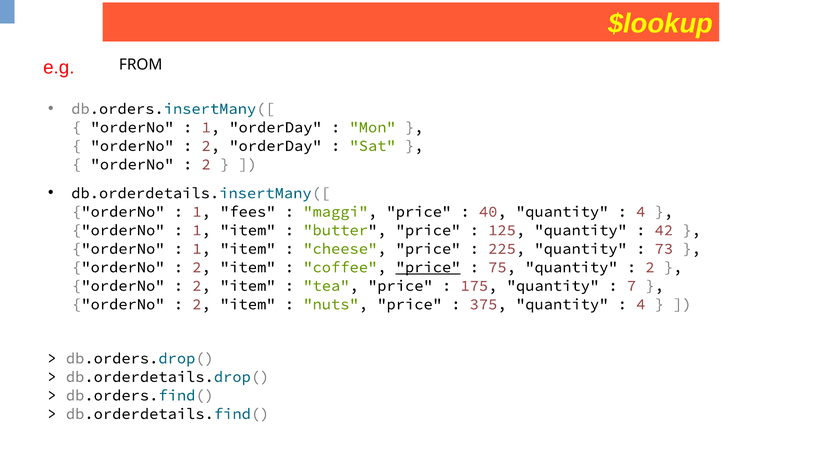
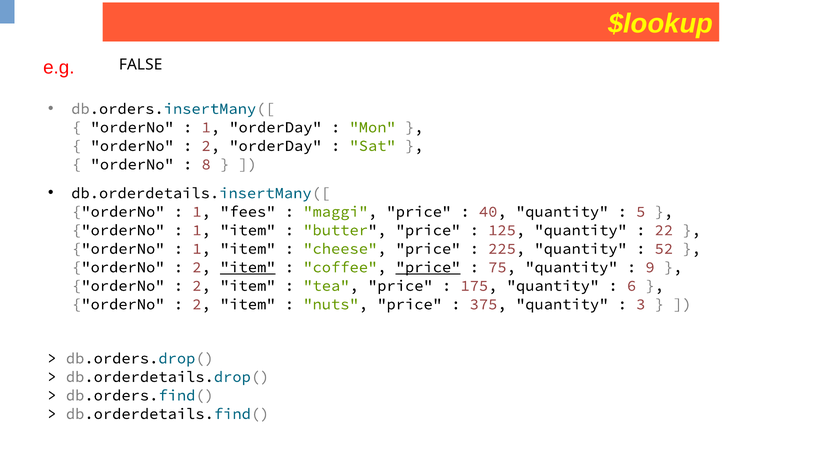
FROM: FROM -> FALSE (141, 65)
2: 2 -> 8 (206, 164)
4: 4 -> 5 (641, 211)
42: 42 -> 22 (664, 230)
73: 73 -> 52 (664, 248)
item underline: none -> present (248, 267)
2: 2 -> 9 (650, 267)
7: 7 -> 6 (632, 285)
4: 4 -> 3 (641, 304)
